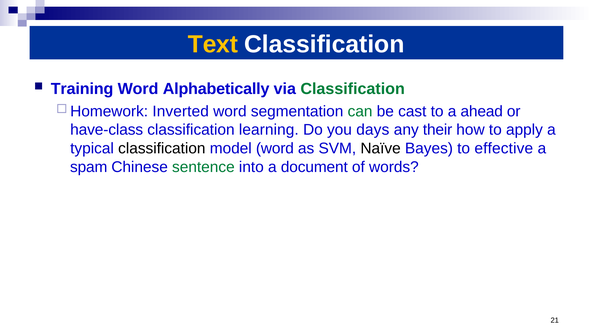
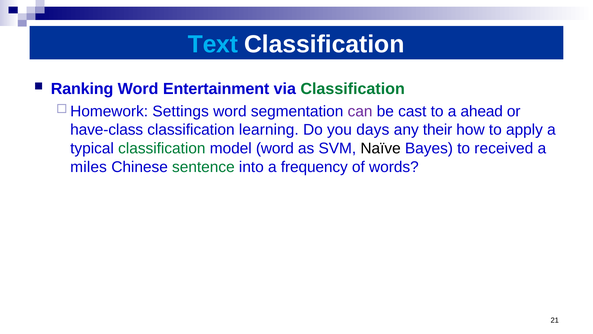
Text colour: yellow -> light blue (213, 44)
Training: Training -> Ranking (82, 89)
Alphabetically: Alphabetically -> Entertainment (216, 89)
Inverted: Inverted -> Settings (181, 111)
can colour: green -> purple (360, 111)
classification colour: black -> green (162, 148)
effective: effective -> received (504, 148)
spam: spam -> miles (89, 167)
document: document -> frequency (314, 167)
